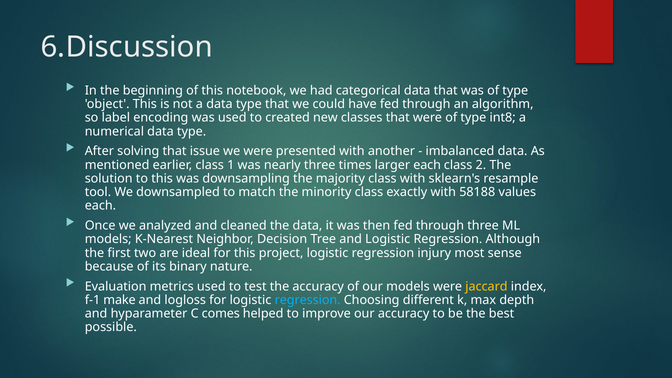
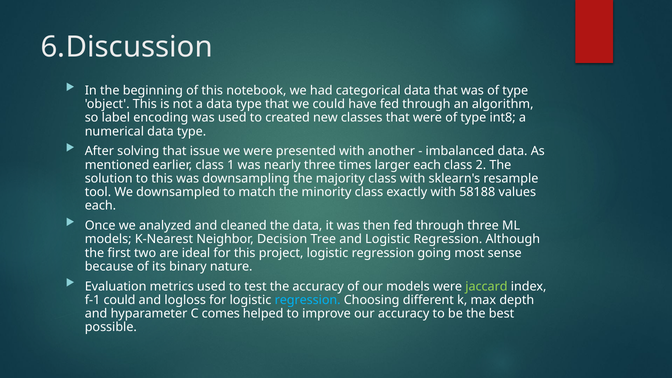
injury: injury -> going (434, 253)
jaccard colour: yellow -> light green (486, 286)
f-1 make: make -> could (120, 300)
